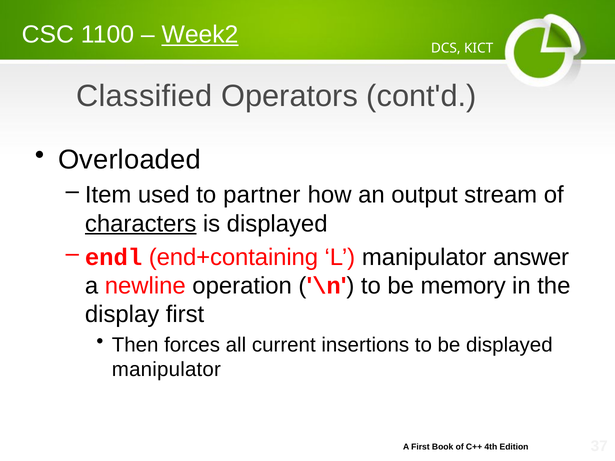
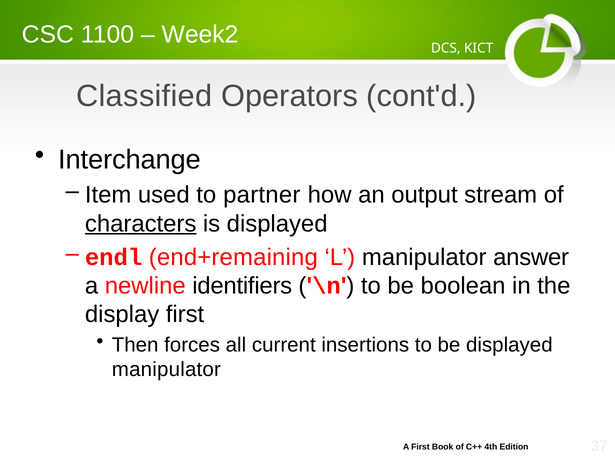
Week2 underline: present -> none (200, 35)
Overloaded: Overloaded -> Interchange (130, 160)
end+containing: end+containing -> end+remaining (233, 257)
operation: operation -> identifiers (242, 286)
memory: memory -> boolean (463, 286)
